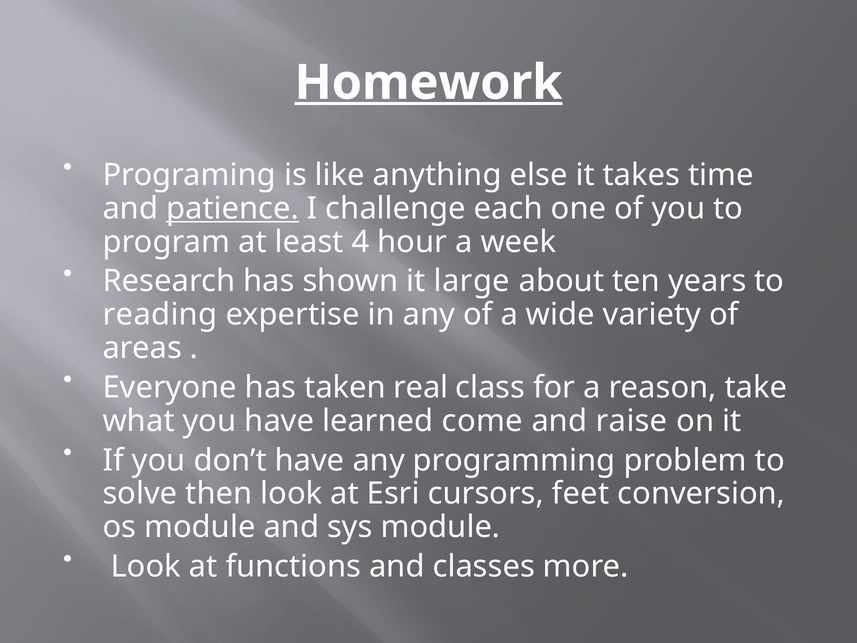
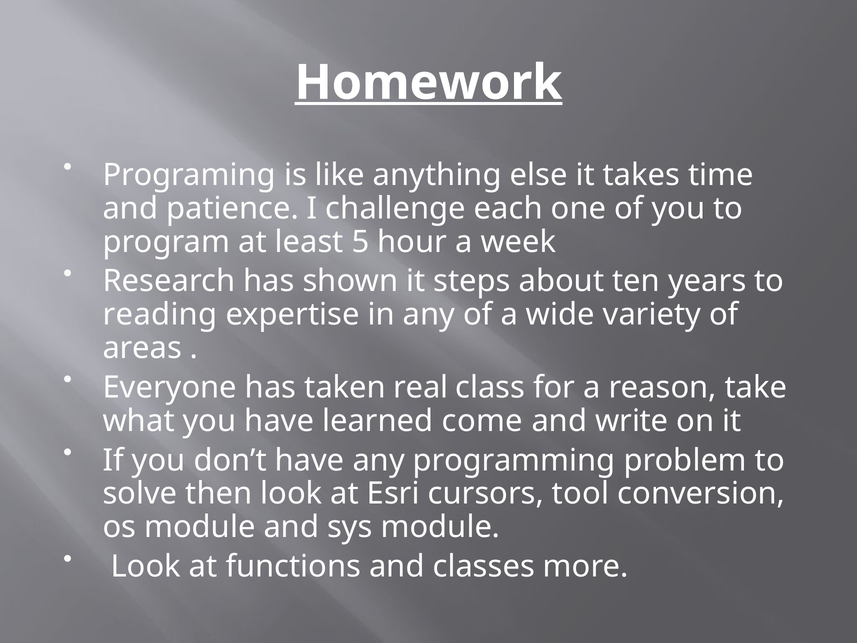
patience underline: present -> none (233, 208)
4: 4 -> 5 (361, 242)
large: large -> steps (472, 281)
raise: raise -> write (632, 421)
feet: feet -> tool (581, 494)
